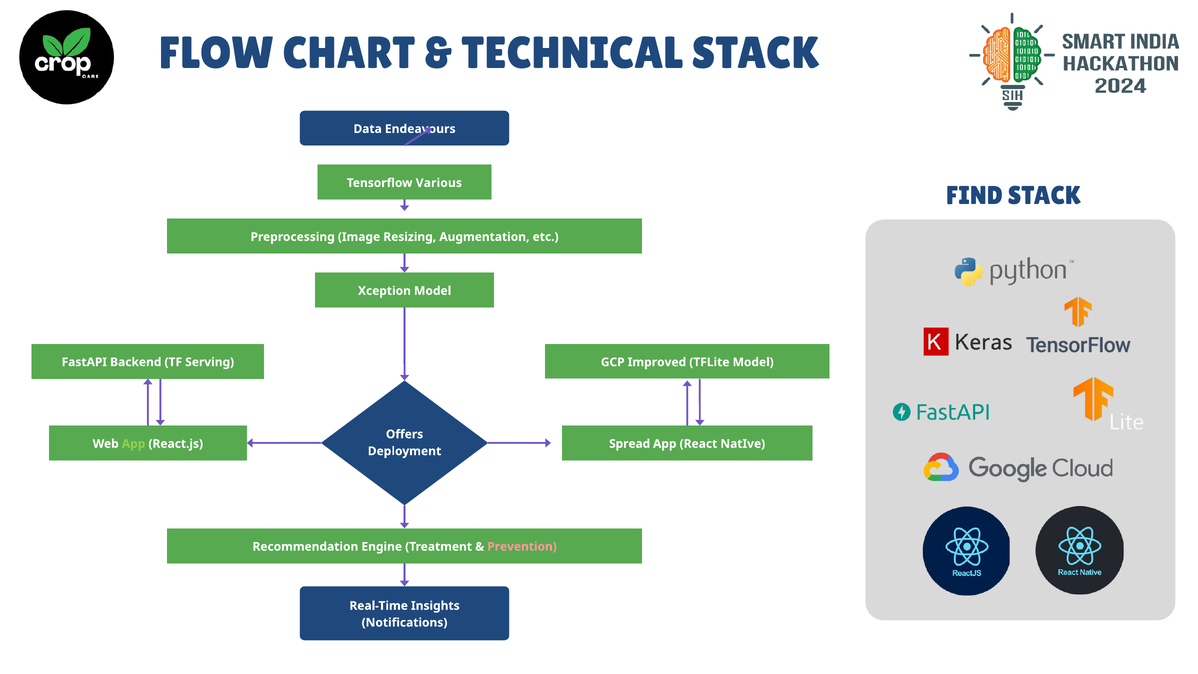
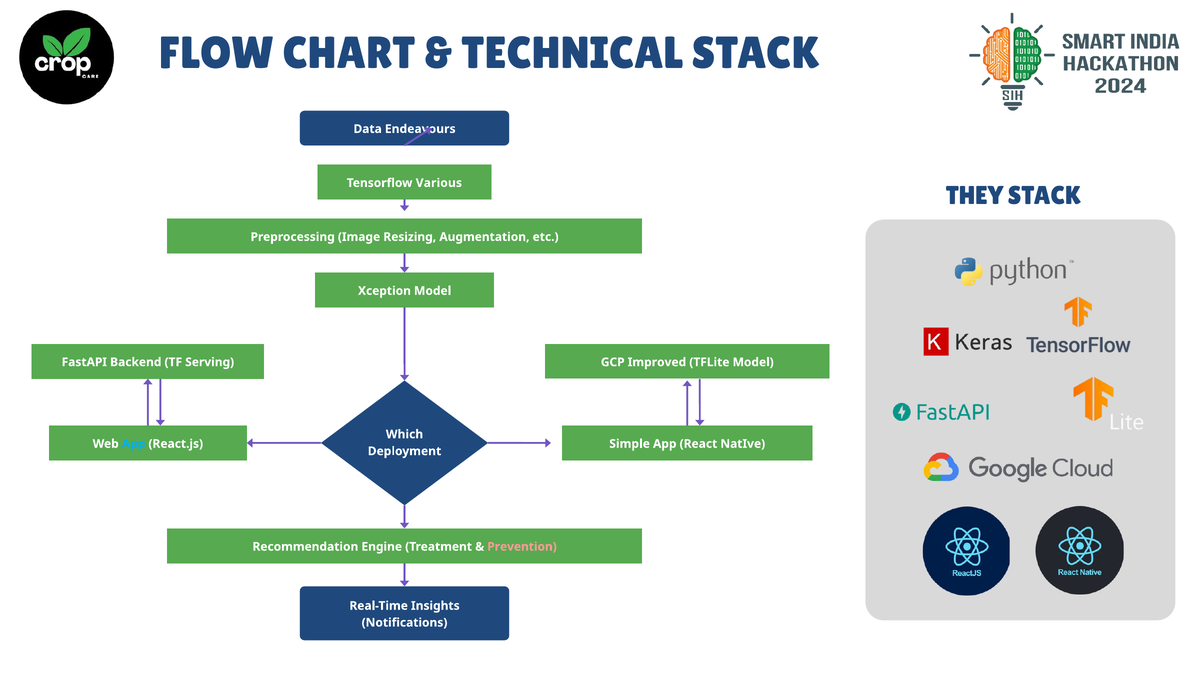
FIND: FIND -> THEY (975, 196)
Offers: Offers -> Which (405, 434)
App colour: light green -> light blue (134, 444)
Spread: Spread -> Simple (630, 444)
